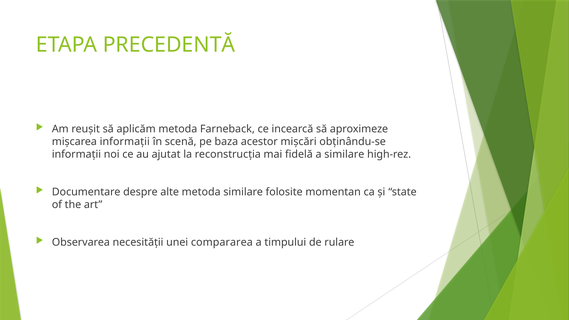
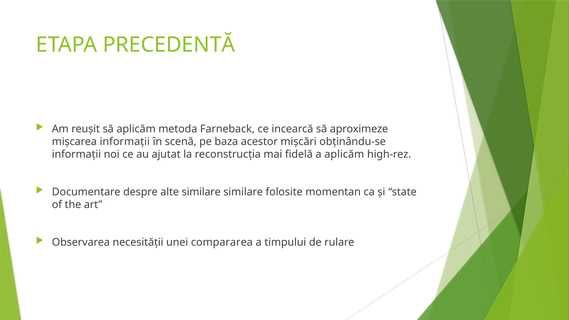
a similare: similare -> aplicăm (344, 154)
alte metoda: metoda -> similare (201, 192)
